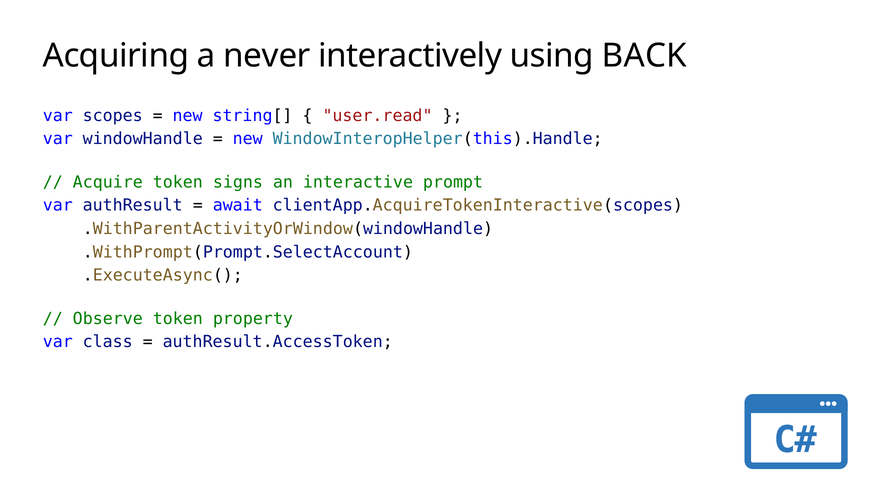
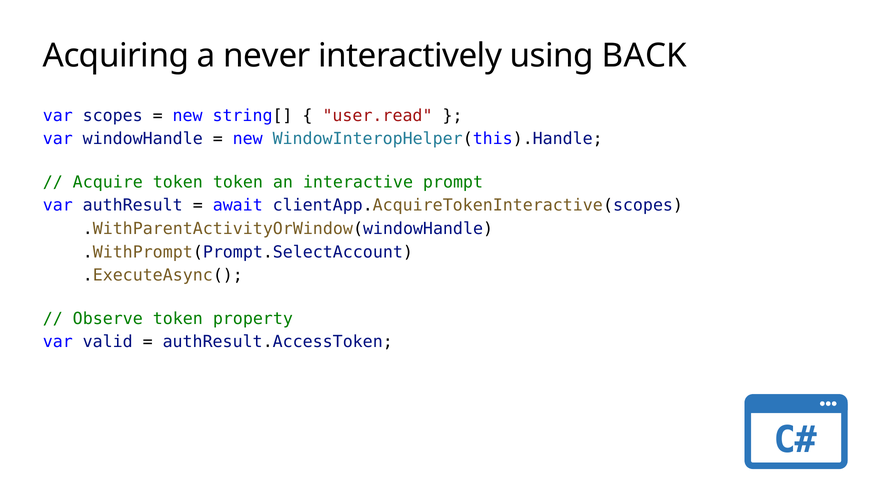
token signs: signs -> token (238, 182)
class: class -> valid (108, 342)
